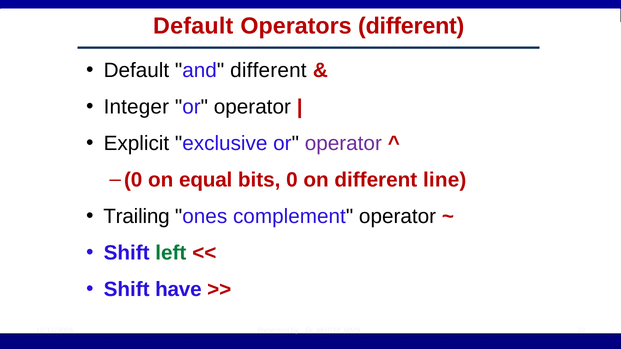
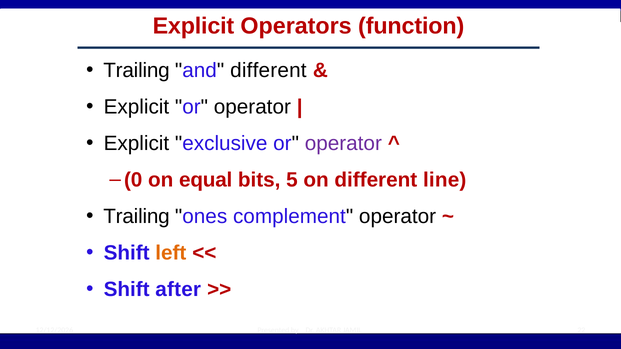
Default: Default -> Explicit (193, 26)
Operators different: different -> function (411, 26)
Default: Default -> Trailing (137, 71)
Integer: Integer -> Explicit (136, 107)
0: 0 -> 5 (292, 180)
left colour: green -> orange (171, 253)
have: have -> after (178, 290)
